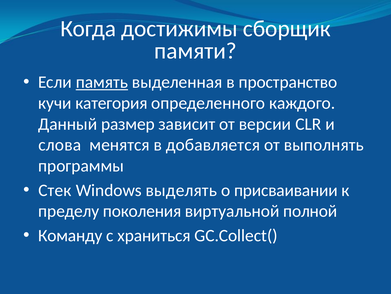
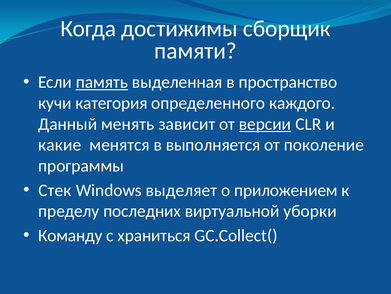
размер: размер -> менять (128, 124)
версии underline: none -> present (265, 124)
слова: слова -> какие (60, 145)
добавляется: добавляется -> выполняется (213, 145)
выполнять: выполнять -> поколение (324, 145)
выделять: выделять -> выделяет (181, 190)
присваивании: присваивании -> приложением (286, 190)
поколения: поколения -> последних (142, 211)
полной: полной -> уборки (310, 211)
